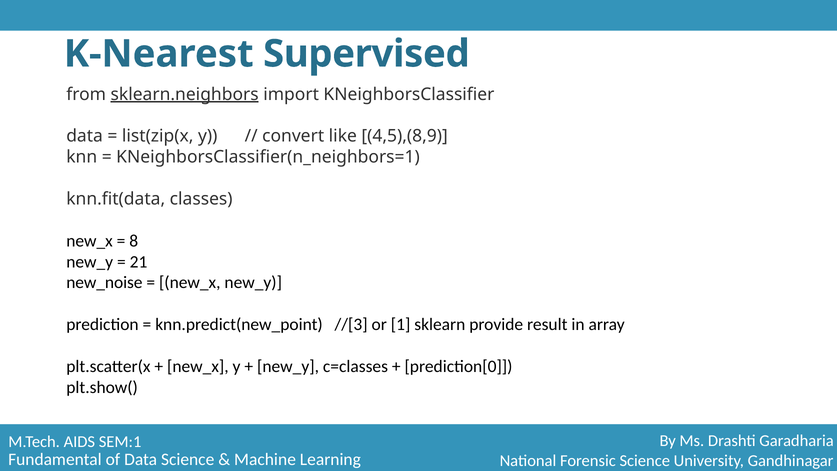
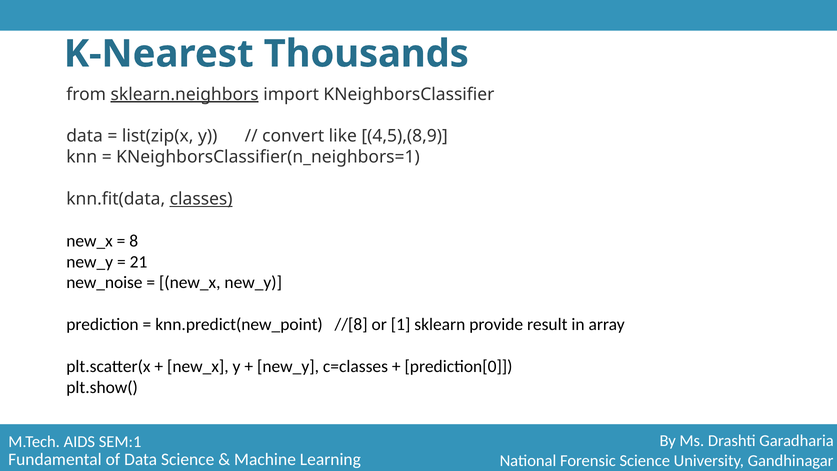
Supervised: Supervised -> Thousands (366, 54)
classes underline: none -> present (201, 199)
//[3: //[3 -> //[8 (351, 324)
